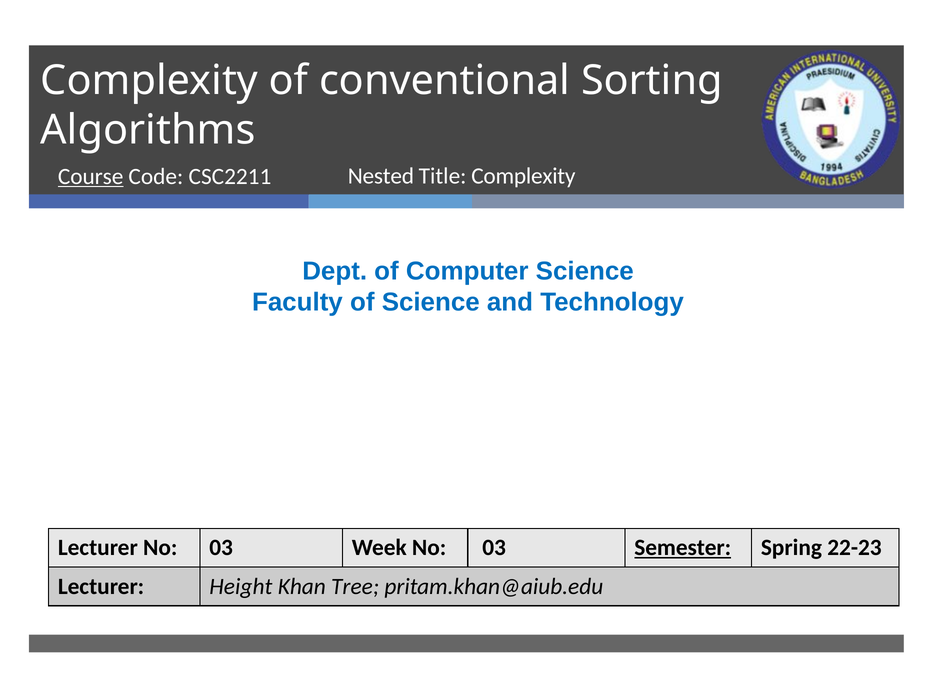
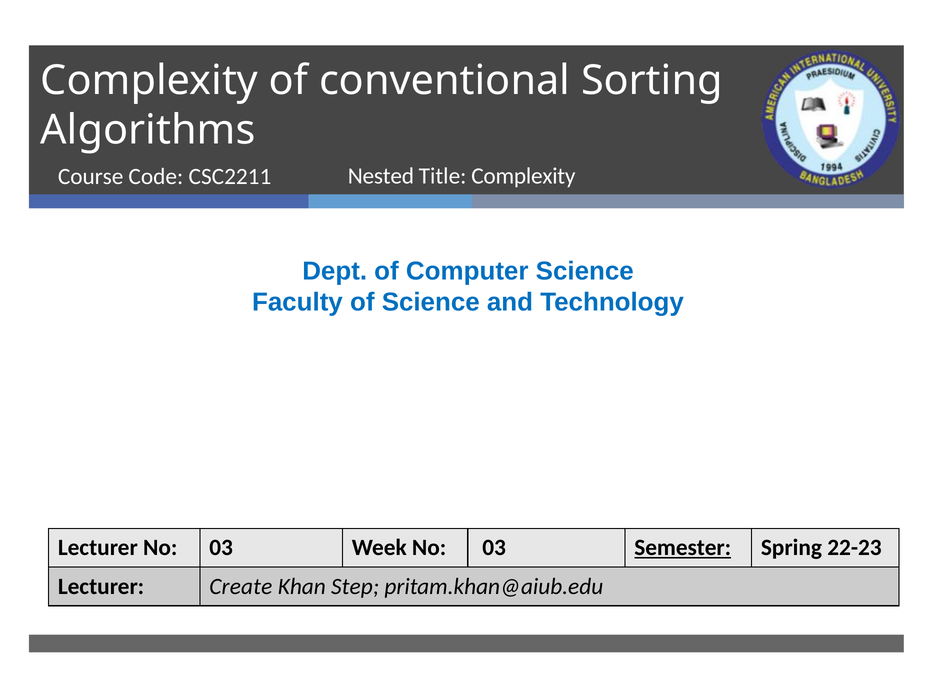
Course underline: present -> none (91, 177)
Height: Height -> Create (241, 587)
Tree: Tree -> Step (355, 587)
